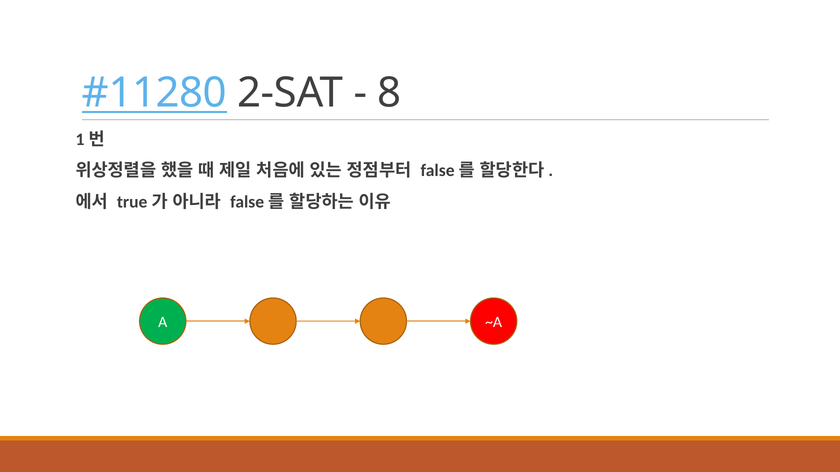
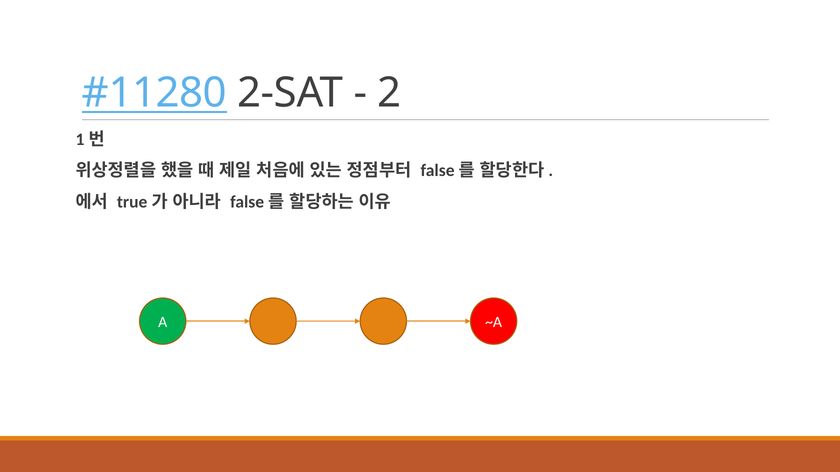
8: 8 -> 2 (389, 93)
